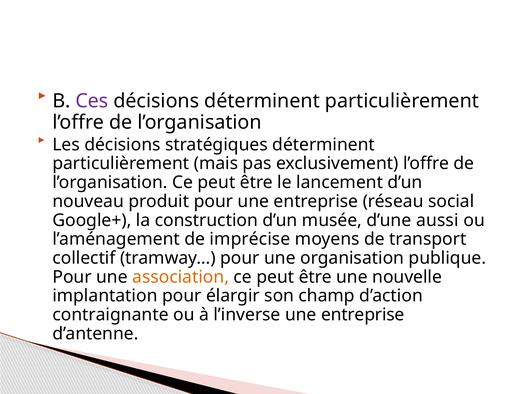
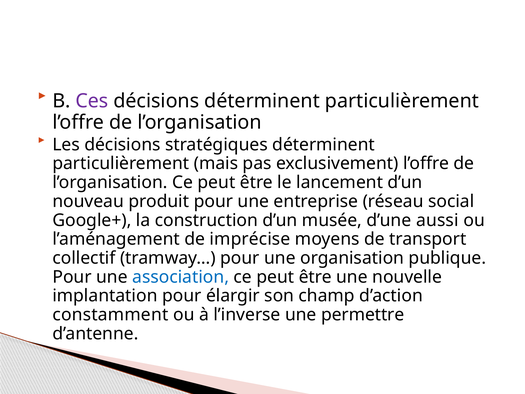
association colour: orange -> blue (181, 277)
contraignante: contraignante -> constamment (110, 315)
l’inverse une entreprise: entreprise -> permettre (363, 315)
